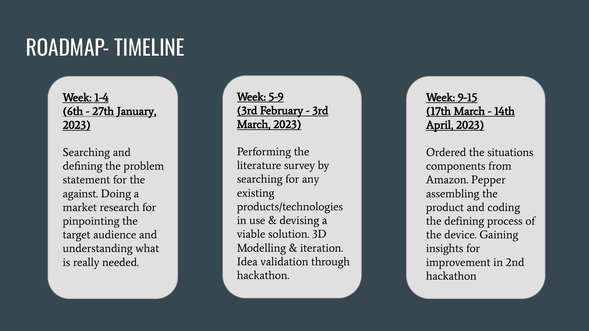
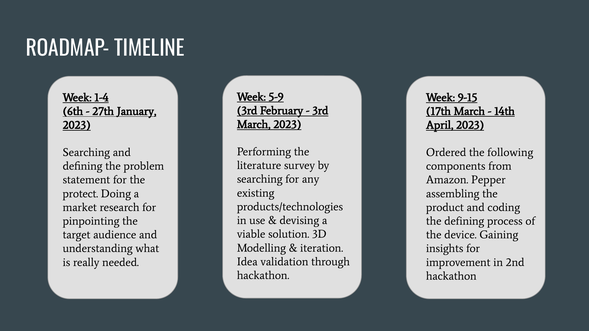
situations: situations -> following (510, 153)
against: against -> protect (80, 194)
